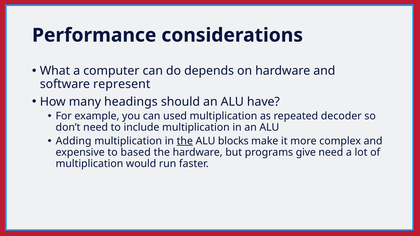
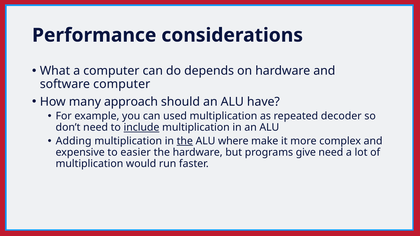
software represent: represent -> computer (122, 84)
headings: headings -> approach (131, 102)
include underline: none -> present (141, 128)
blocks: blocks -> where (233, 141)
based: based -> easier (136, 152)
